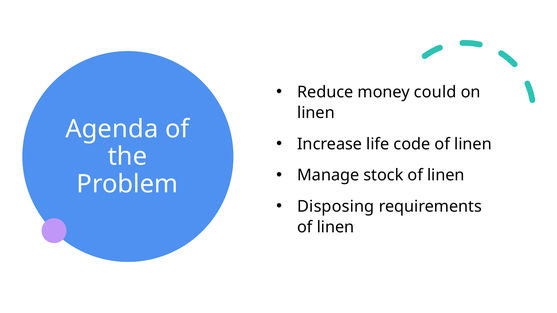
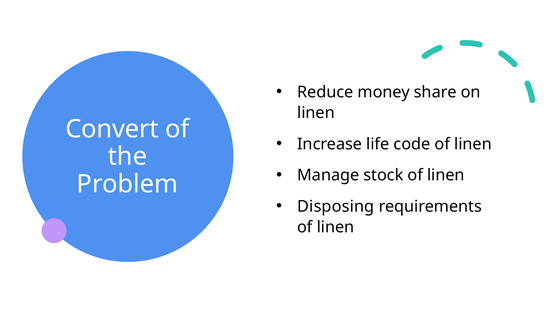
could: could -> share (435, 92)
Agenda: Agenda -> Convert (112, 129)
